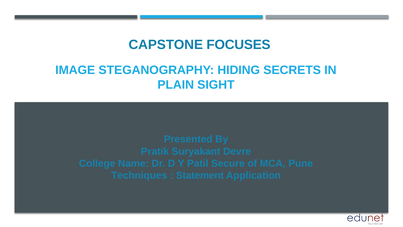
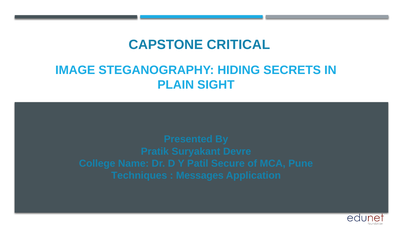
FOCUSES: FOCUSES -> CRITICAL (238, 45)
Statement: Statement -> Messages (200, 175)
